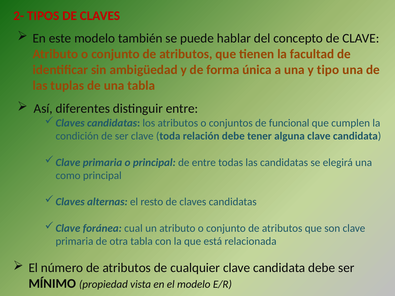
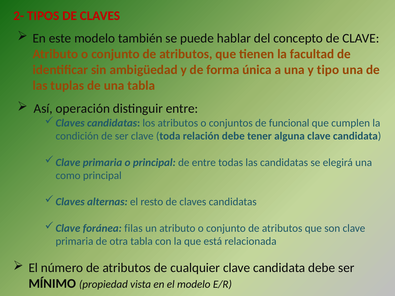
diferentes: diferentes -> operación (83, 109)
cual: cual -> filas (133, 228)
